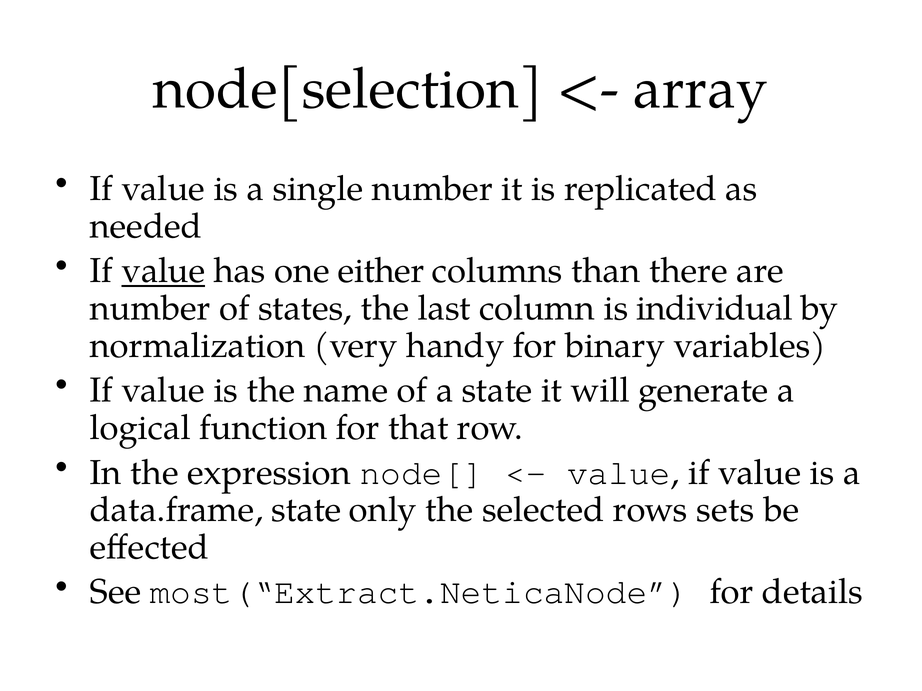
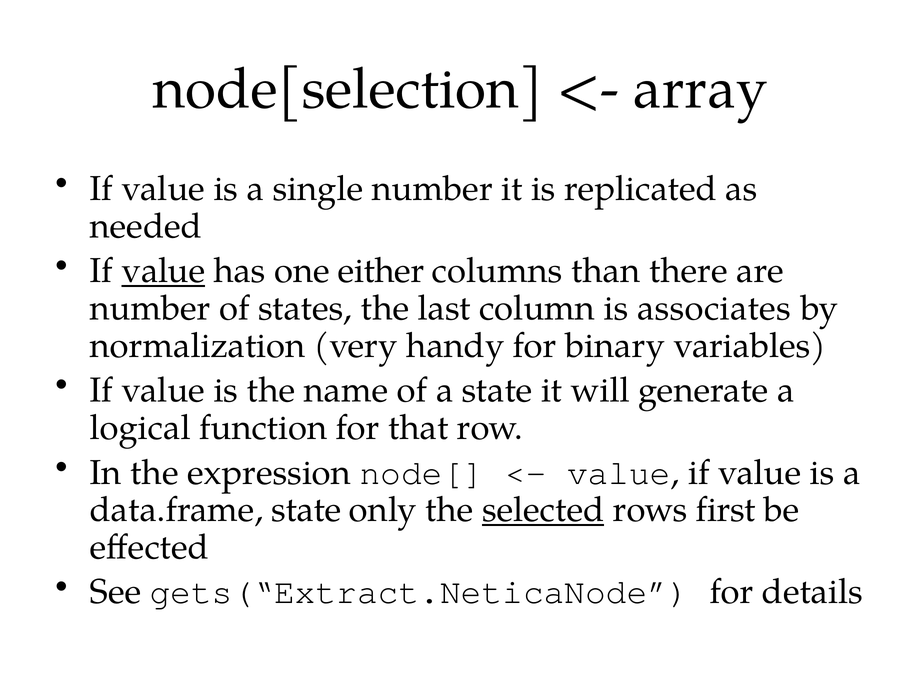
individual: individual -> associates (714, 309)
selected underline: none -> present (543, 510)
sets: sets -> first (726, 510)
most(“Extract.NeticaNode: most(“Extract.NeticaNode -> gets(“Extract.NeticaNode (419, 592)
